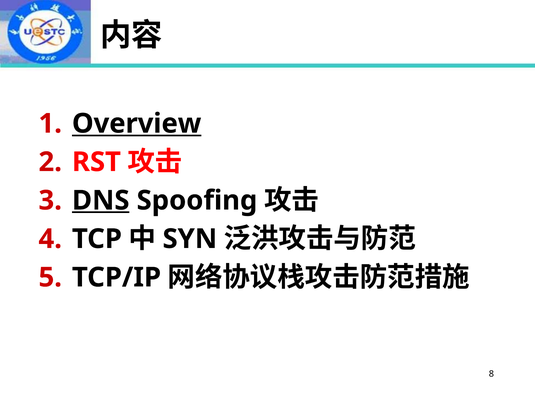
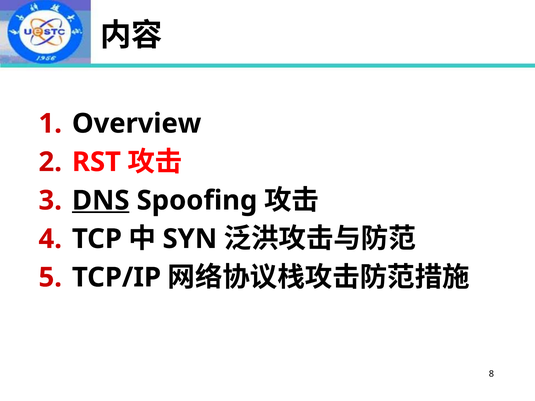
Overview underline: present -> none (137, 124)
